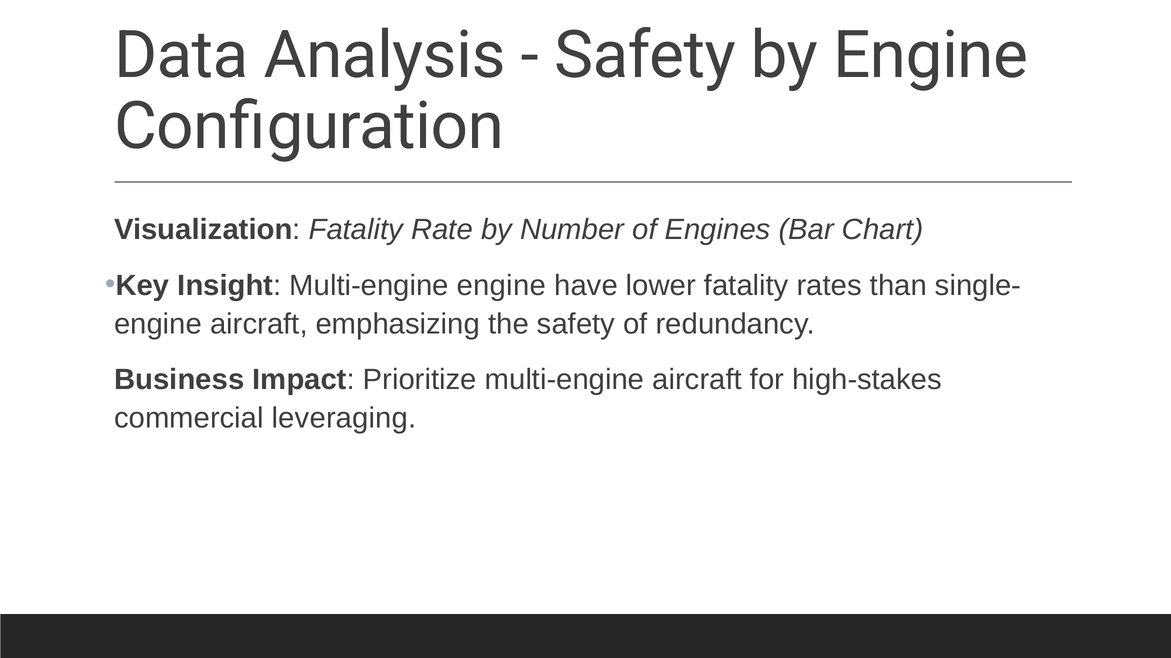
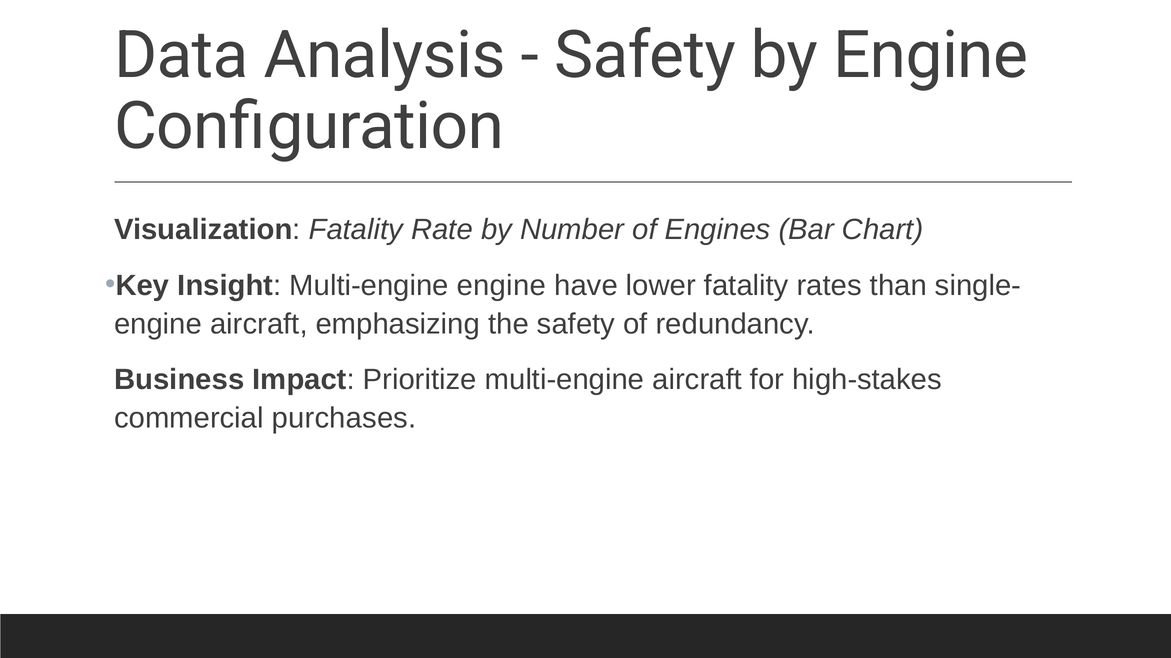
leveraging: leveraging -> purchases (344, 419)
